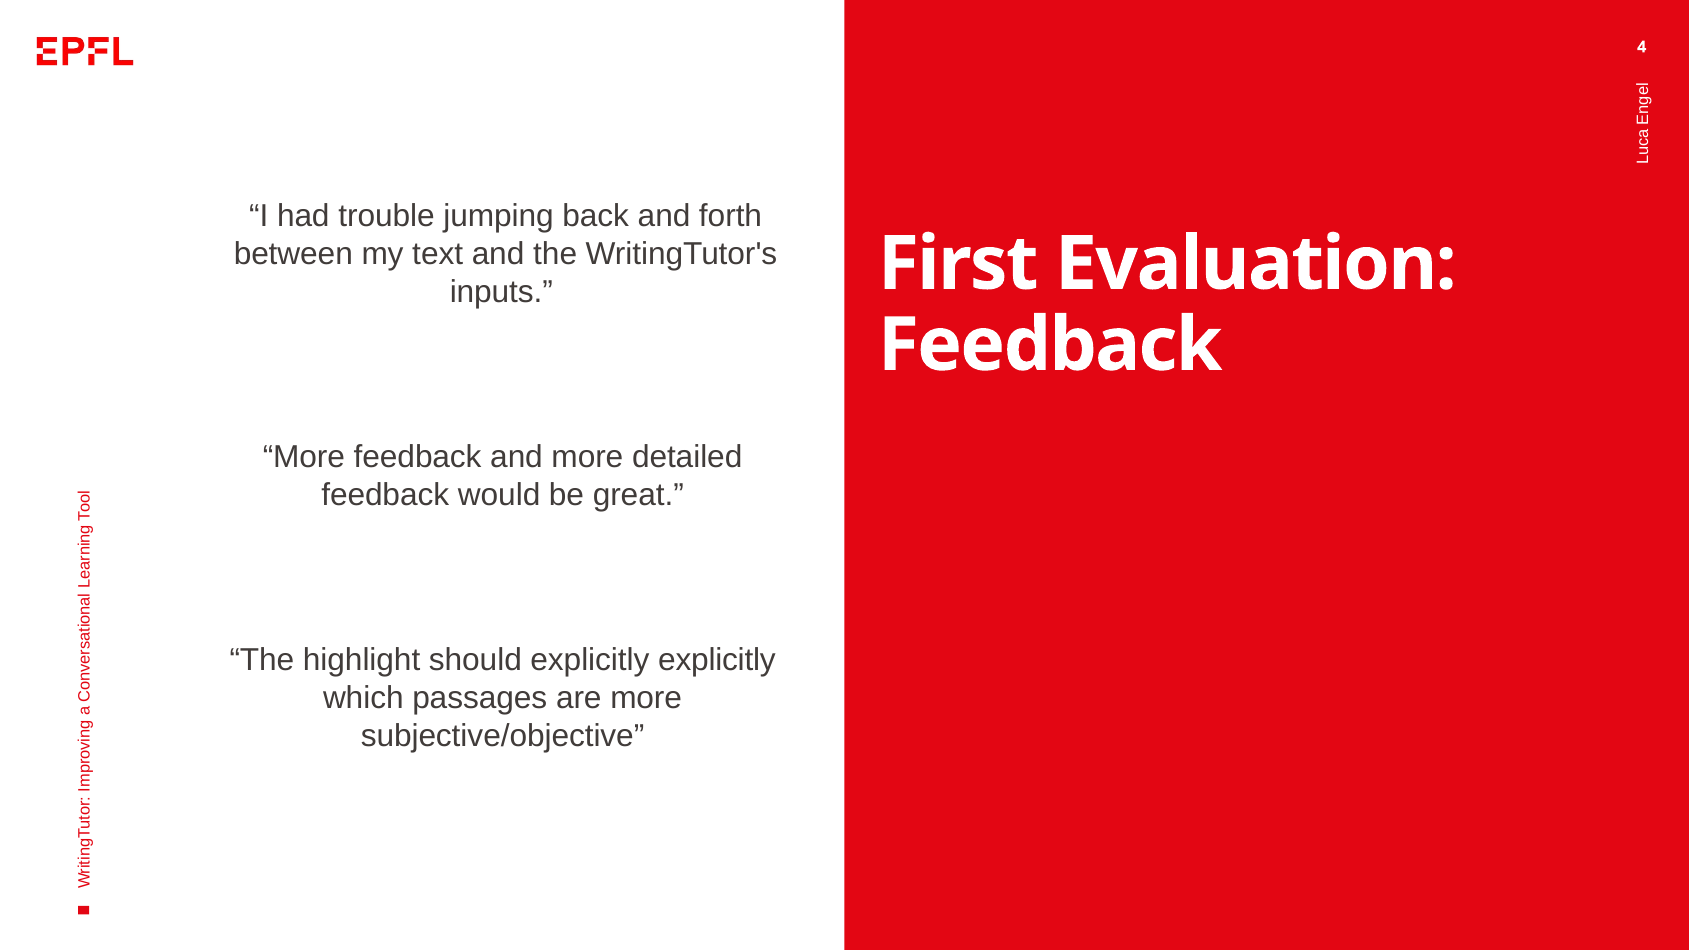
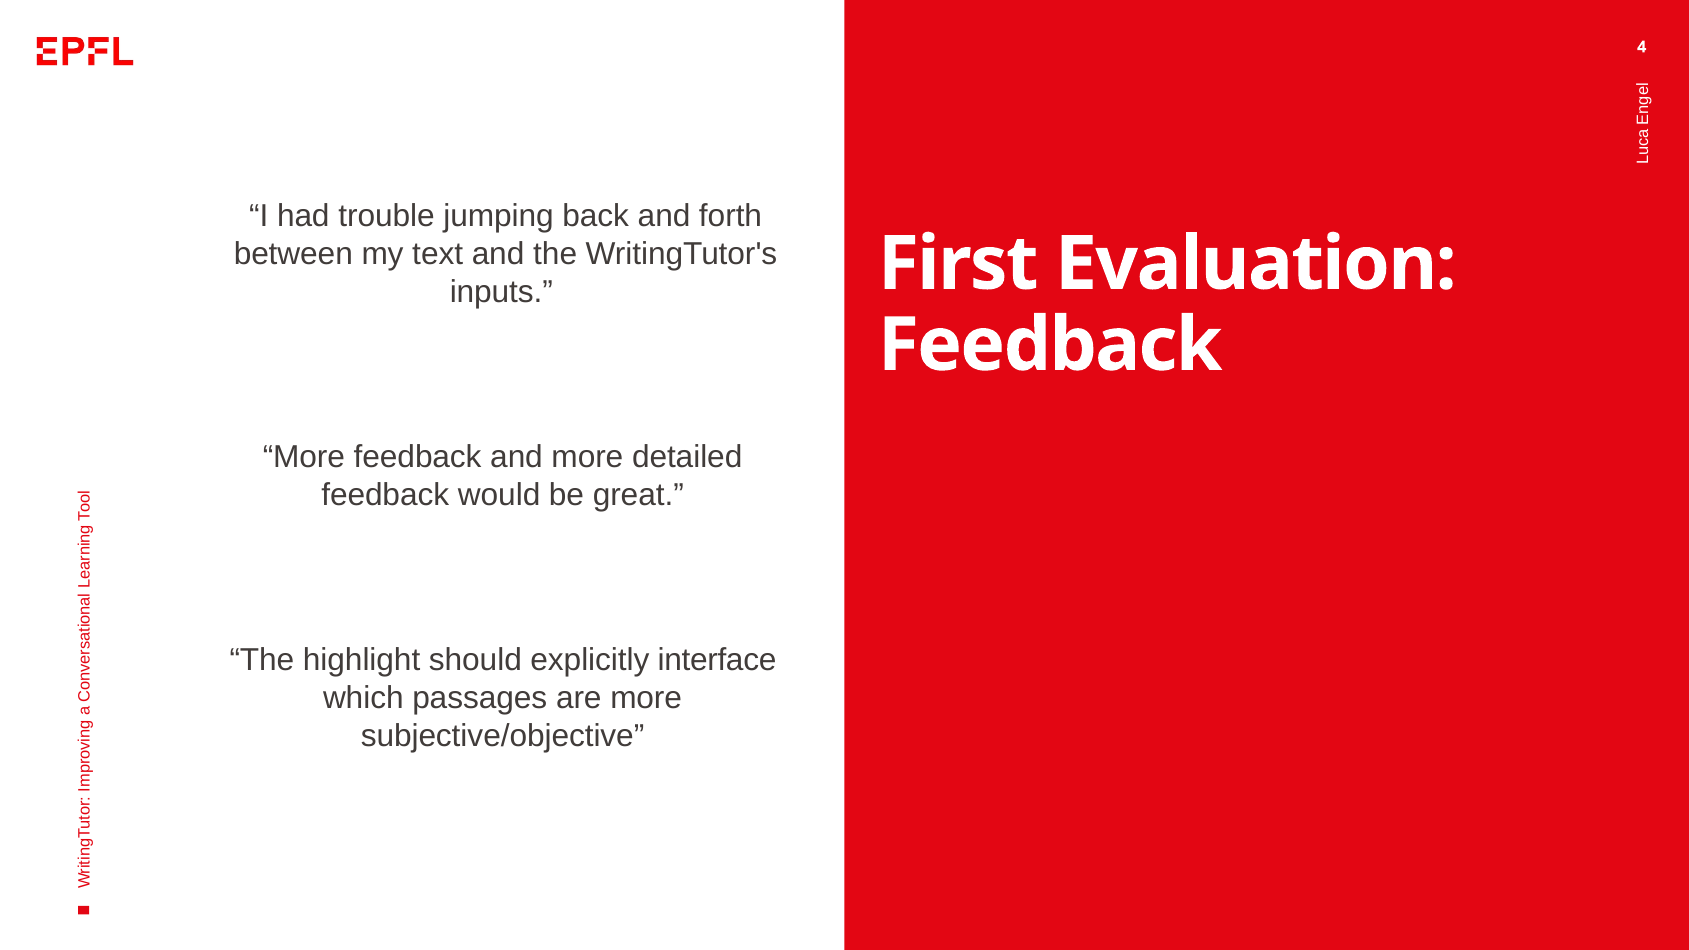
explicitly explicitly: explicitly -> interface (717, 661)
